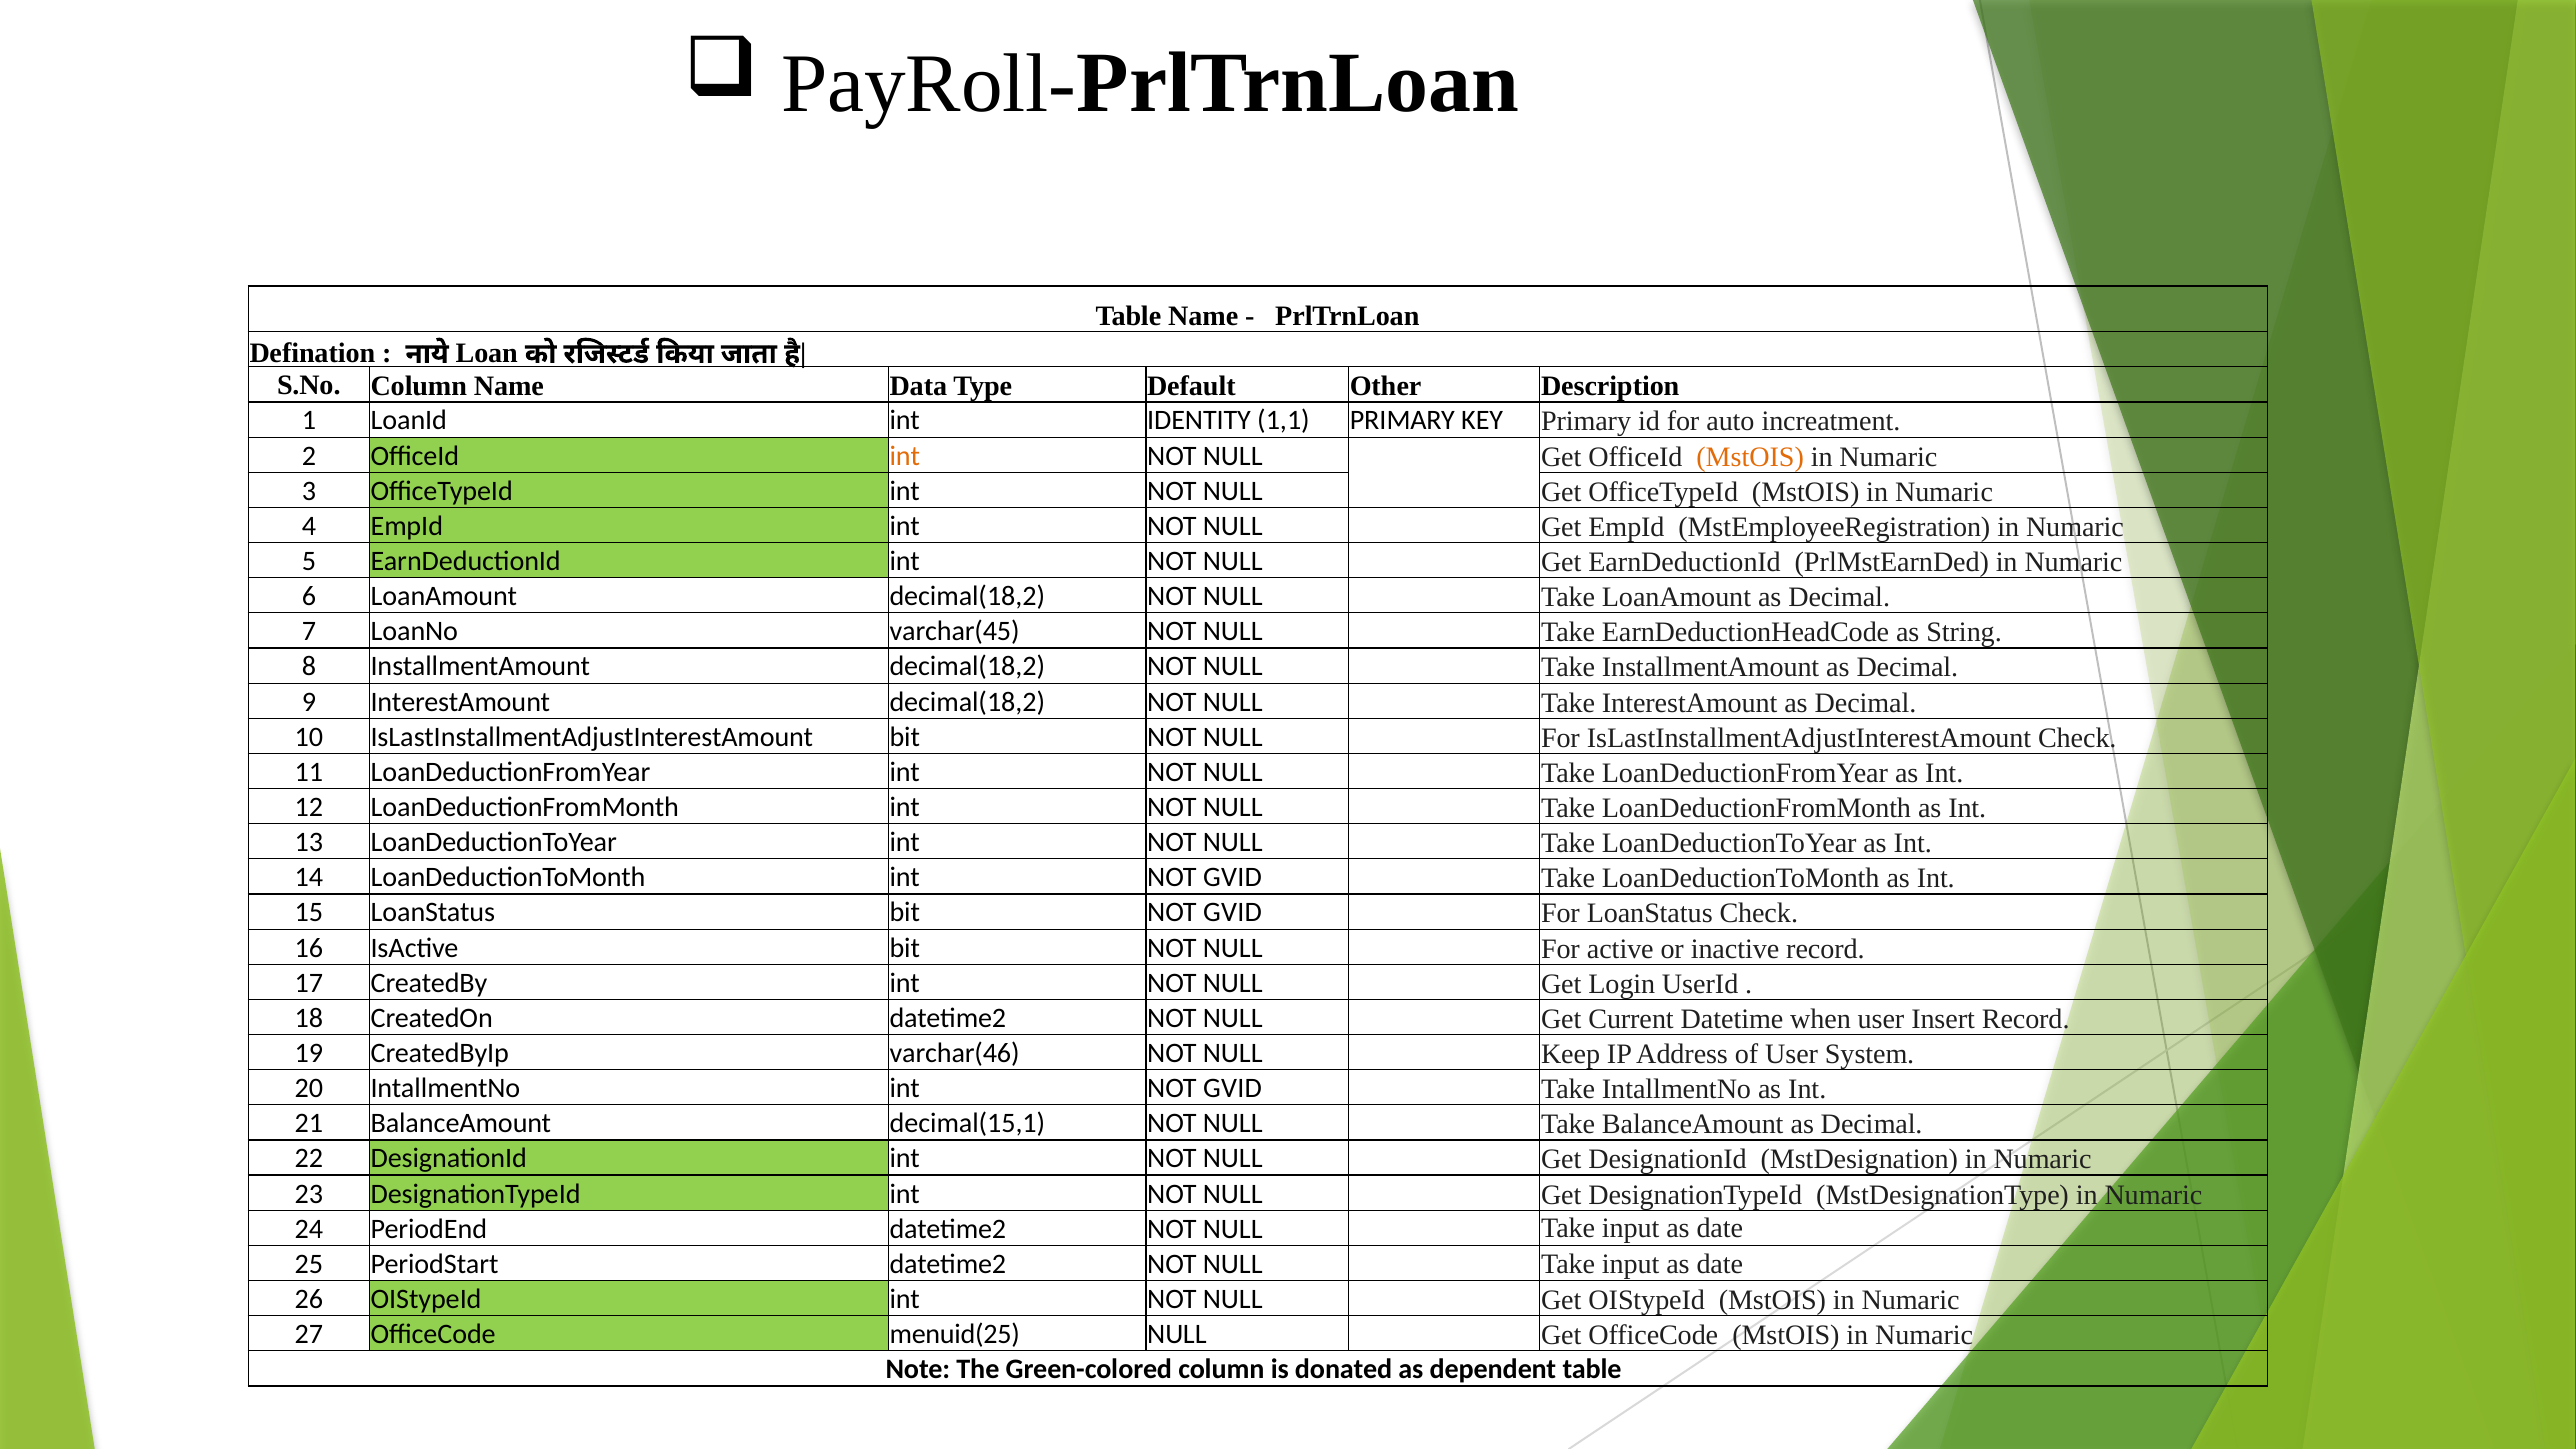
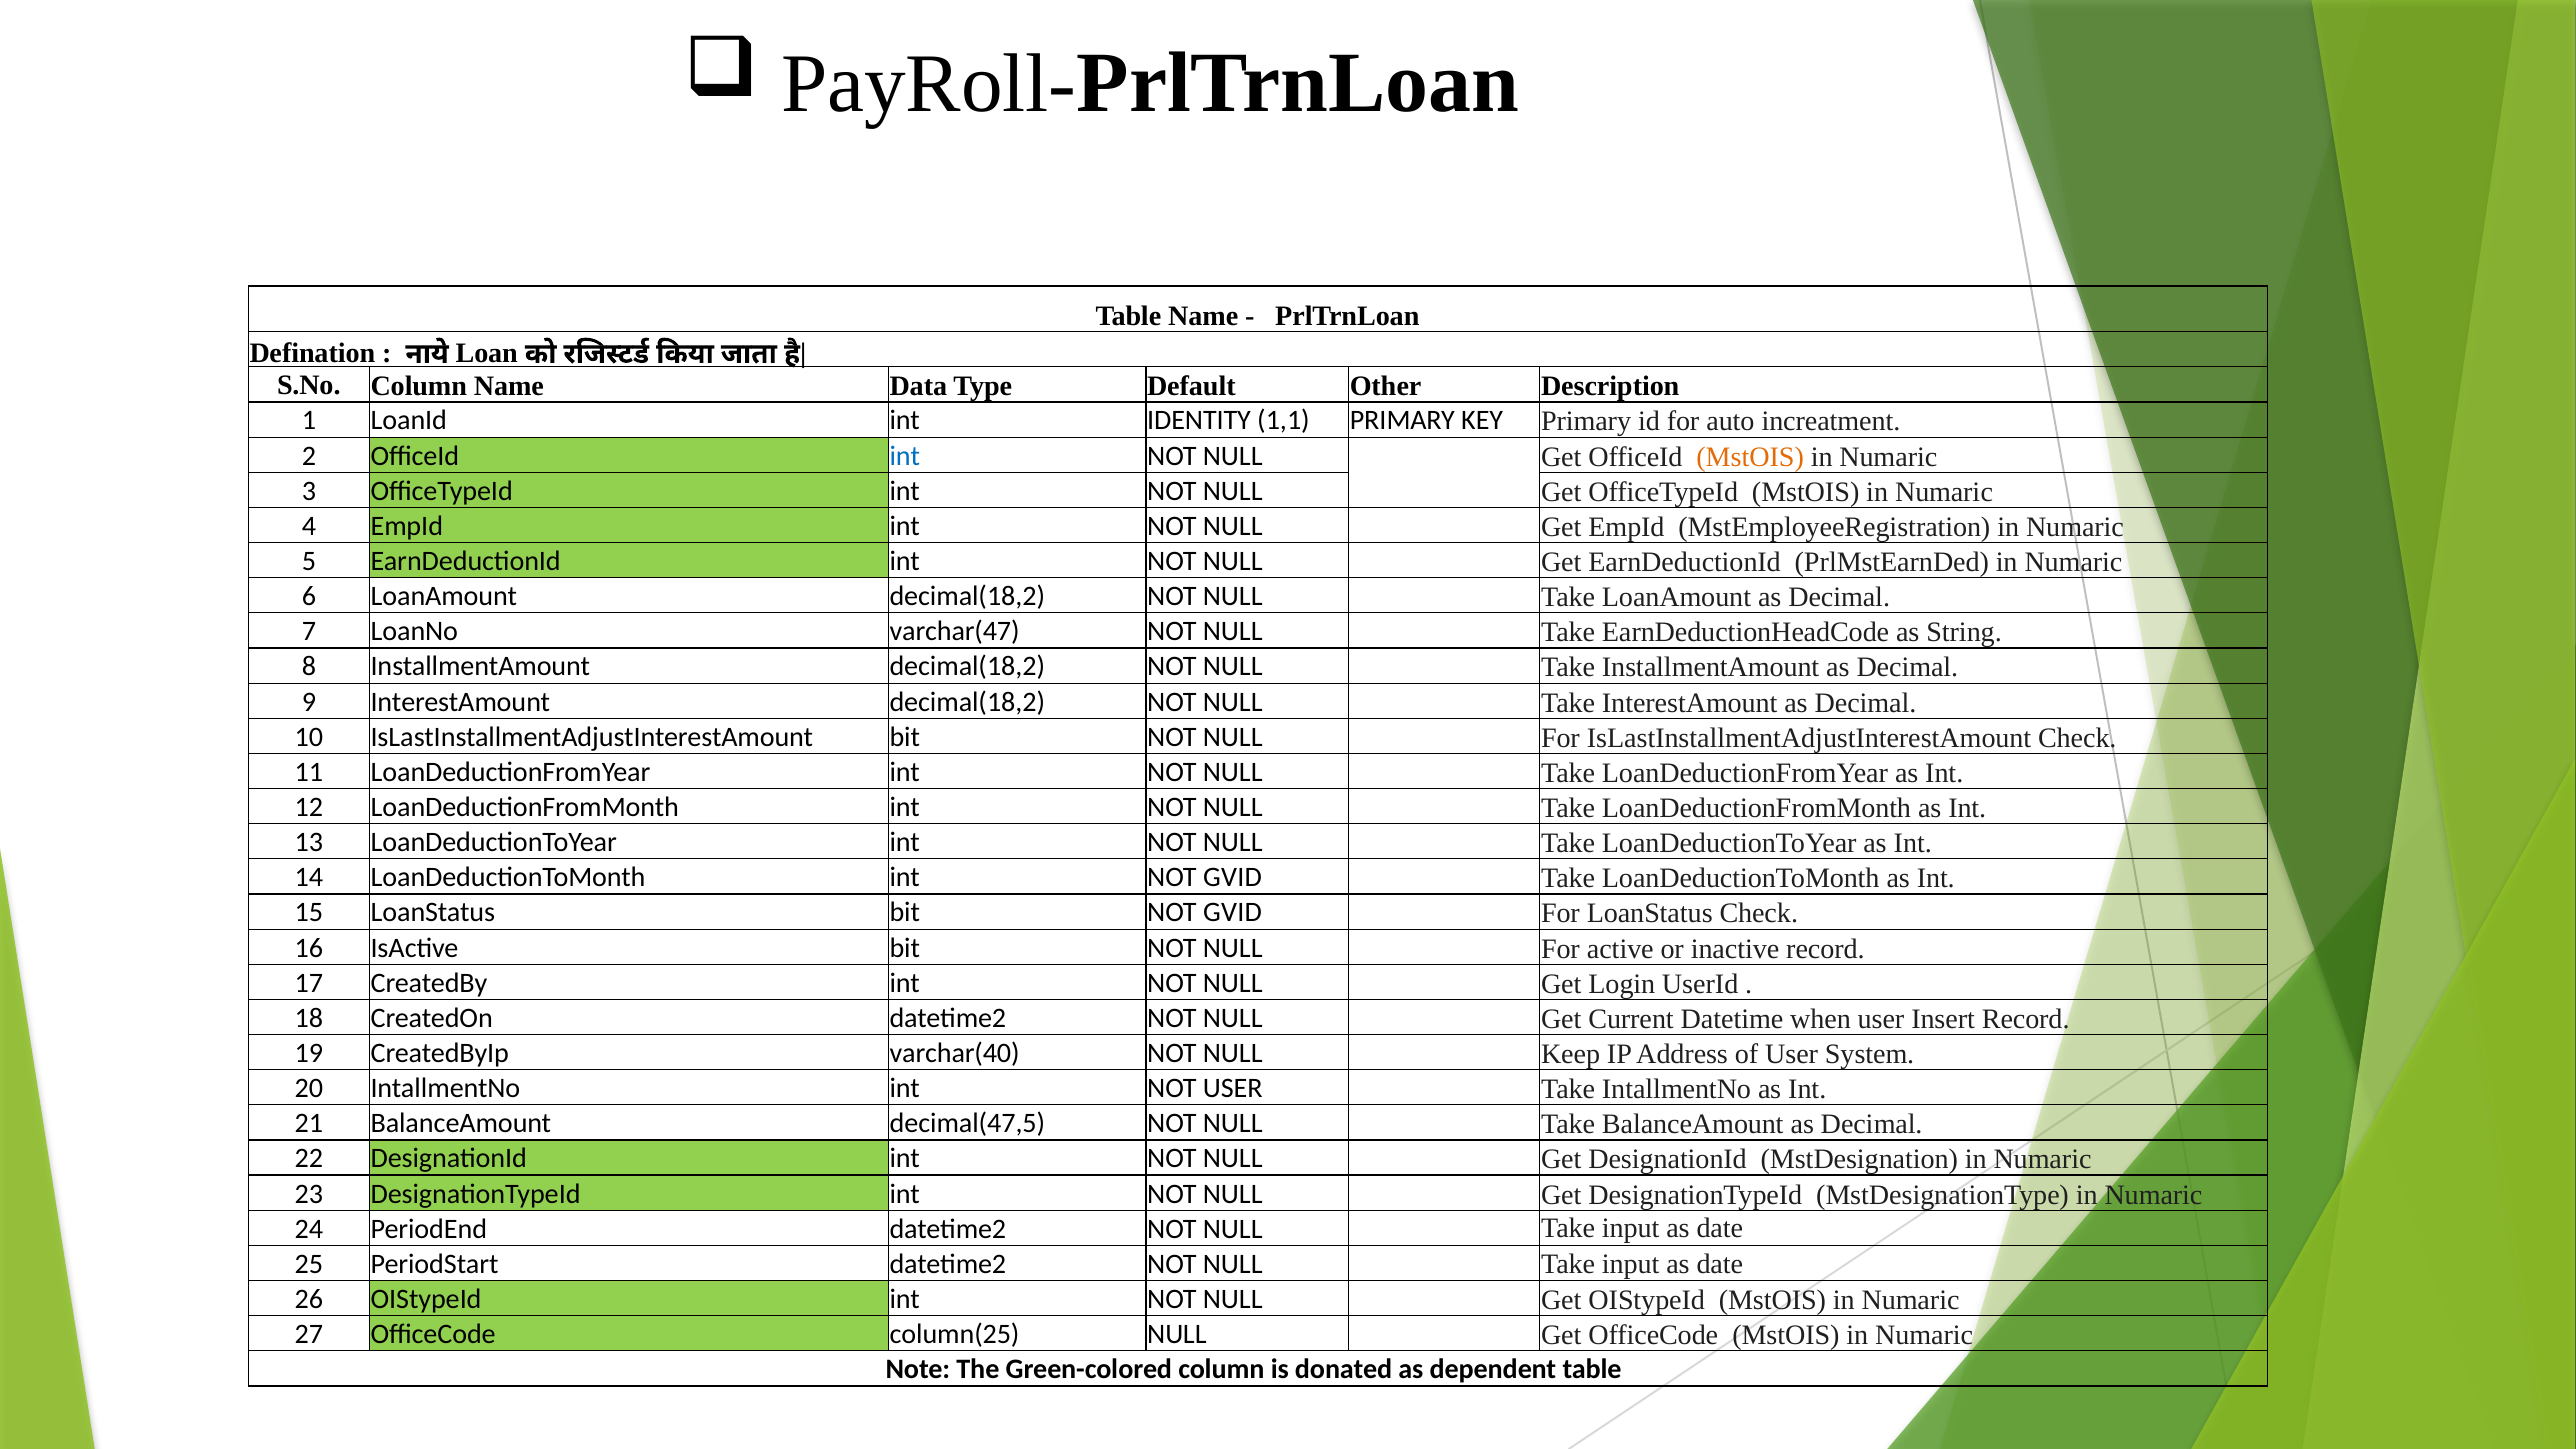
int colour: orange -> blue (905, 456)
varchar(45: varchar(45 -> varchar(47 (955, 631)
varchar(46: varchar(46 -> varchar(40 (955, 1053)
IntallmentNo int NOT GVID: GVID -> USER (1233, 1088)
decimal(15,1: decimal(15,1 -> decimal(47,5 (967, 1123)
menuid(25: menuid(25 -> column(25 (955, 1334)
